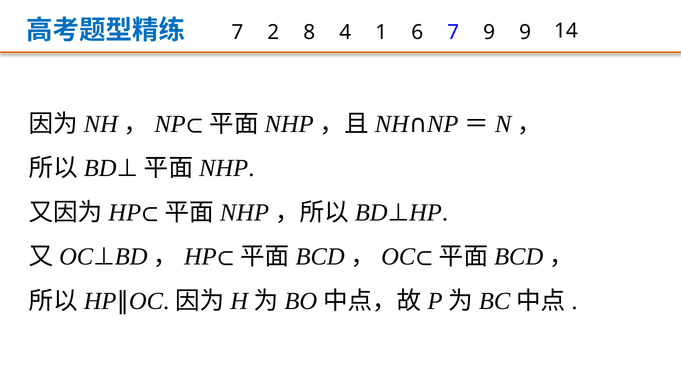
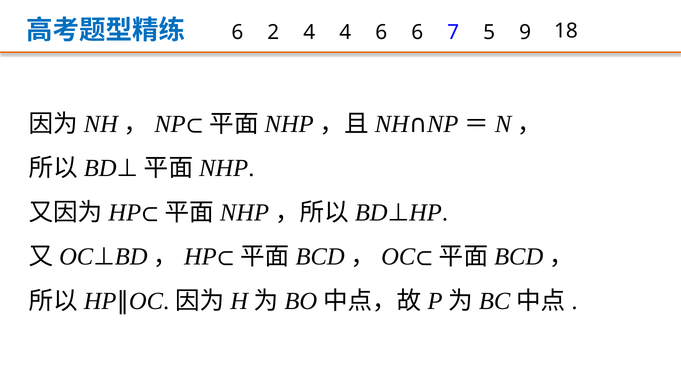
7: 7 -> 6 (237, 32)
2 8: 8 -> 4 (309, 32)
4 1: 1 -> 6 (381, 32)
7 9: 9 -> 5 (489, 32)
14: 14 -> 18 (566, 31)
